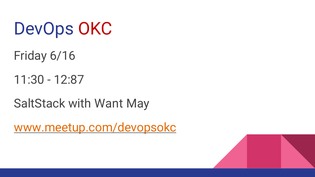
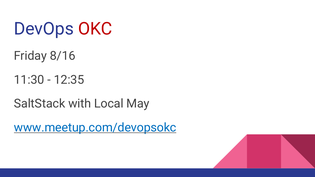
6/16: 6/16 -> 8/16 (63, 56)
12:87: 12:87 -> 12:35 (69, 80)
Want: Want -> Local (109, 104)
www.meetup.com/devopsokc colour: orange -> blue (95, 128)
